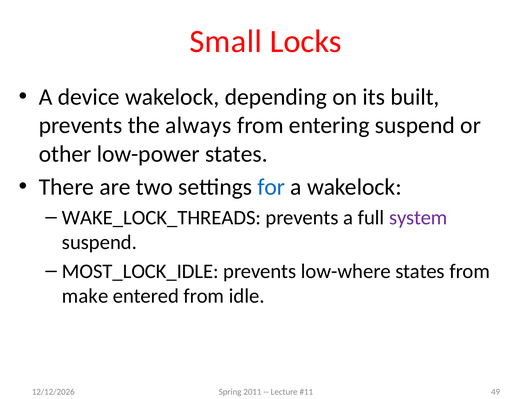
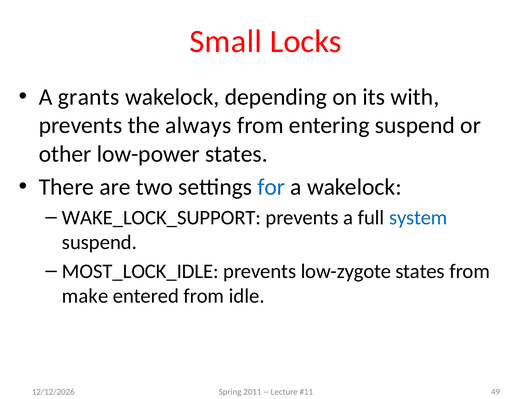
device: device -> grants (89, 97)
built: built -> with (415, 97)
WAKE_LOCK_THREADS: WAKE_LOCK_THREADS -> WAKE_LOCK_SUPPORT (161, 218)
system colour: purple -> blue (418, 218)
low-where: low-where -> low-zygote (346, 271)
